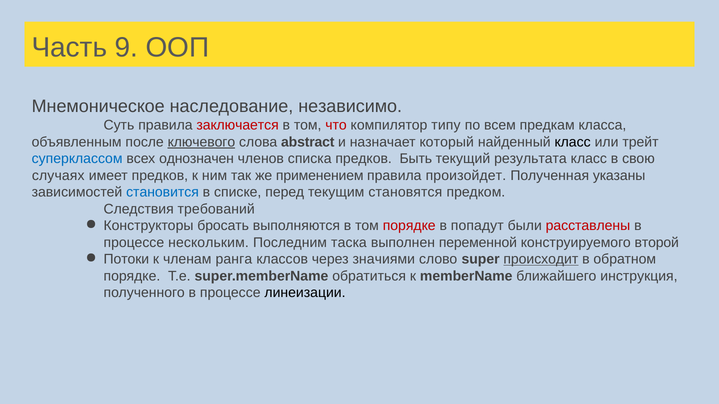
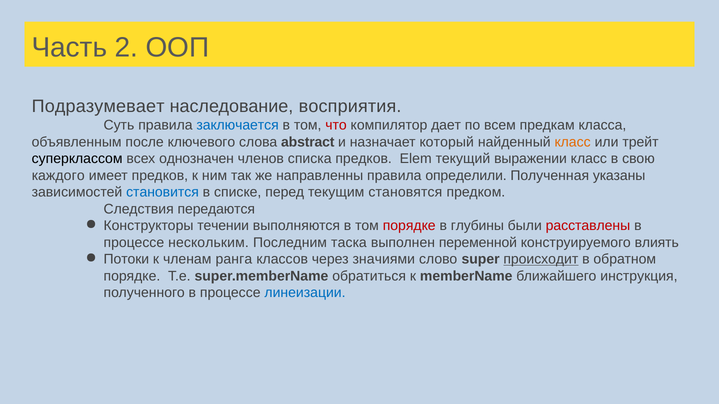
9: 9 -> 2 (126, 48)
Мнемоническое: Мнемоническое -> Подразумевает (98, 106)
независимо: независимо -> восприятия (350, 106)
заключается colour: red -> blue (238, 125)
типу: типу -> дает (446, 125)
ключевого underline: present -> none (201, 142)
класс colour: black -> orange (573, 142)
суперклассом colour: blue -> black (77, 159)
Быть: Быть -> Elem (416, 159)
результата: результата -> выражении (530, 159)
случаях: случаях -> каждого (58, 176)
применением: применением -> направленны (320, 176)
произойдет: произойдет -> определили (466, 176)
требований: требований -> передаются (216, 209)
бросать: бросать -> течении (223, 226)
попадут: попадут -> глубины (477, 226)
второй: второй -> влиять (657, 243)
линеизации colour: black -> blue (305, 293)
